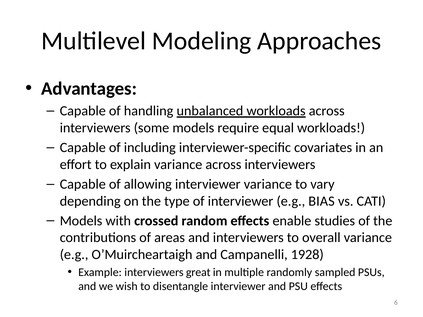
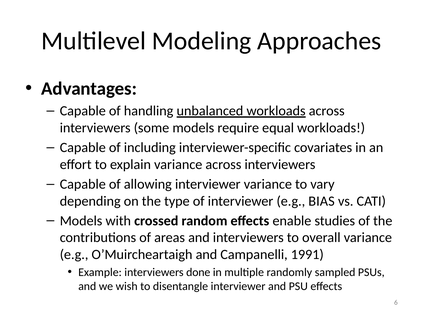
1928: 1928 -> 1991 (307, 255)
great: great -> done (198, 272)
